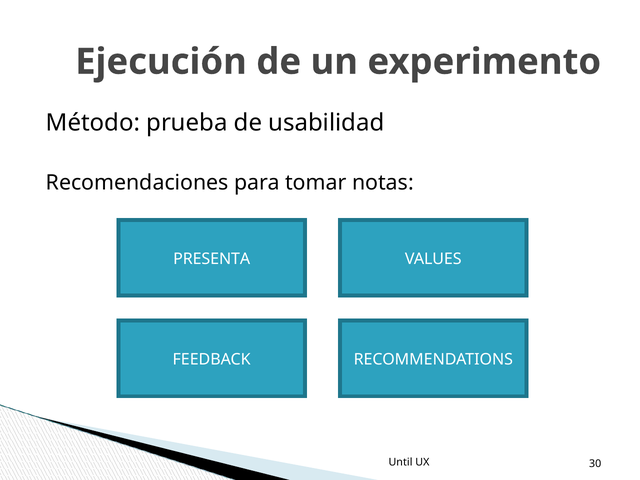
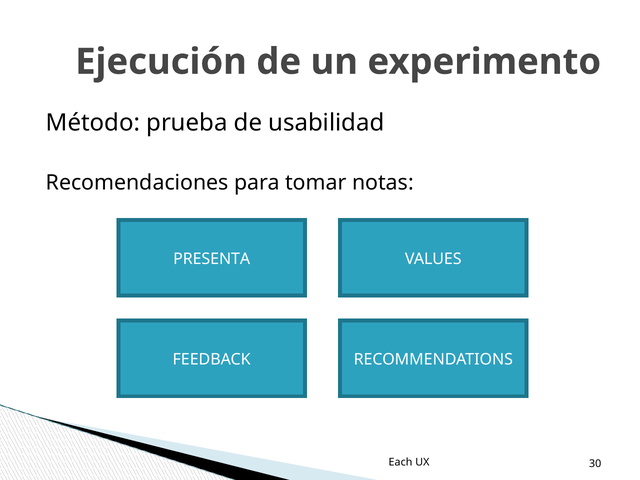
Until: Until -> Each (400, 462)
